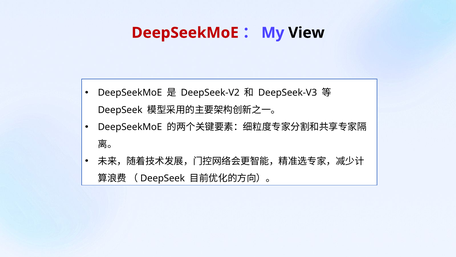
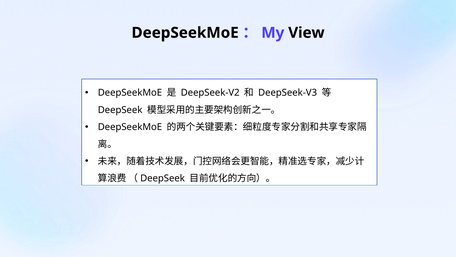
DeepSeekMoE colour: red -> black (185, 33)
